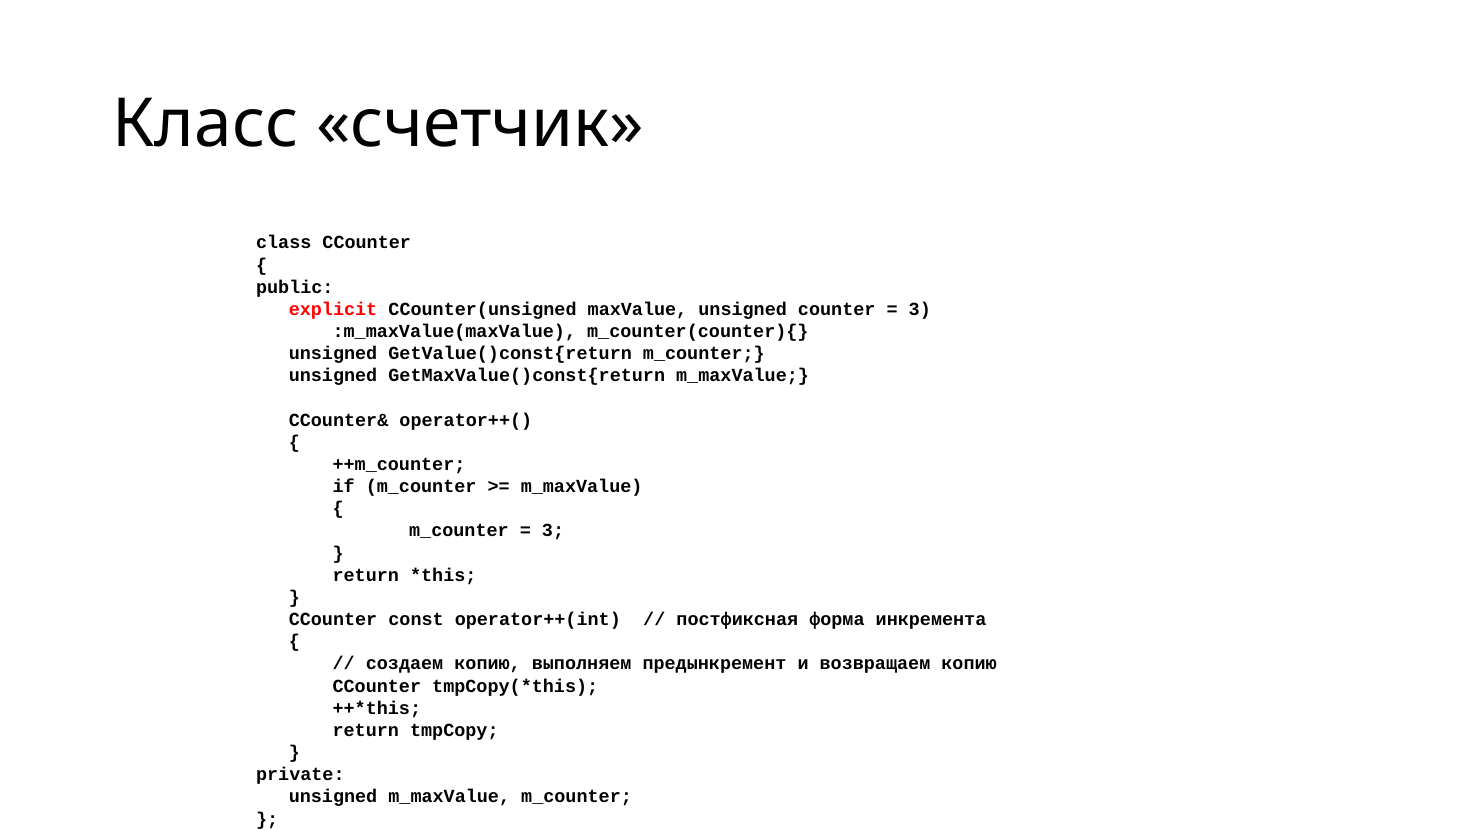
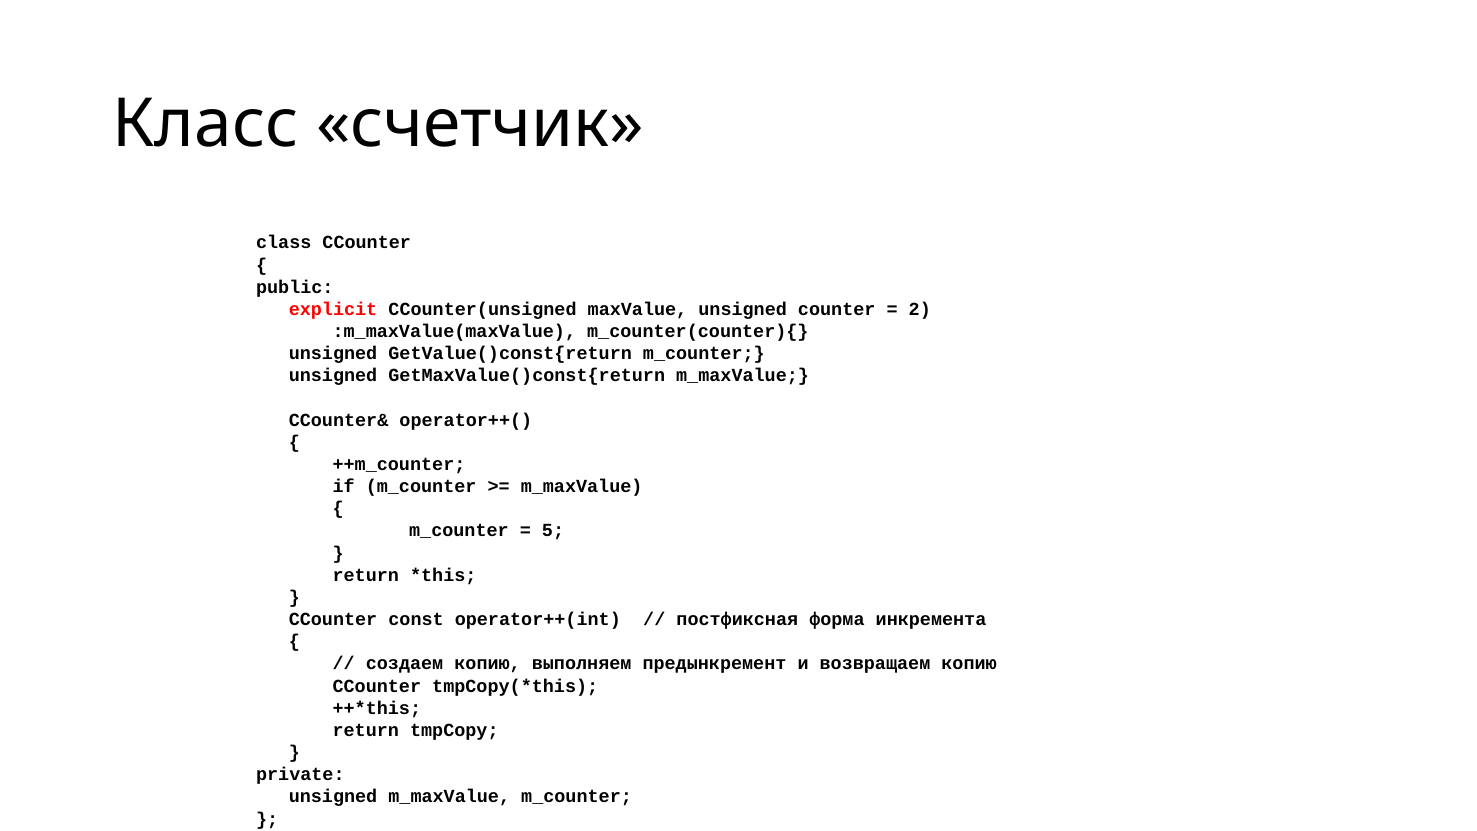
3: 3 -> 2 (920, 309)
3: 3 -> 5 (553, 531)
